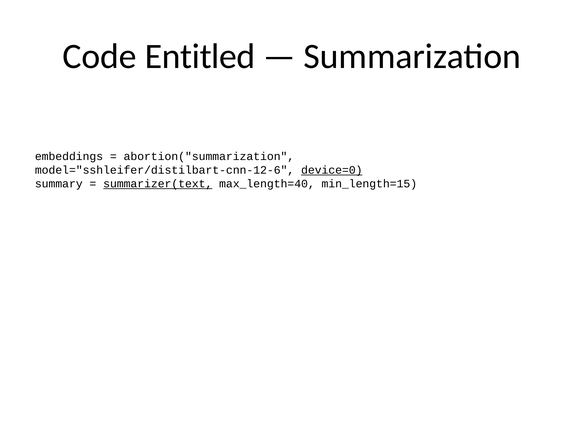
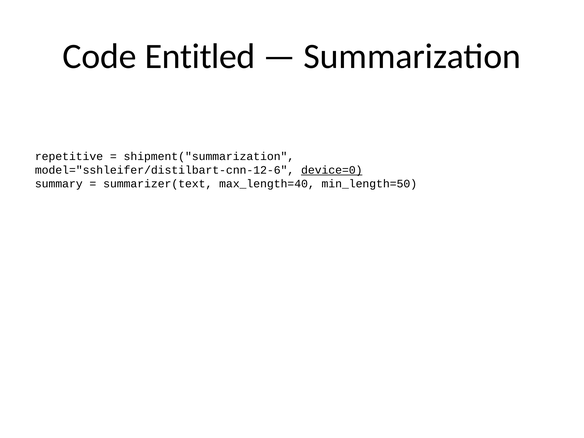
embeddings: embeddings -> repetitive (69, 156)
abortion("summarization: abortion("summarization -> shipment("summarization (209, 156)
summarizer(text underline: present -> none (158, 184)
min_length=15: min_length=15 -> min_length=50 (369, 184)
